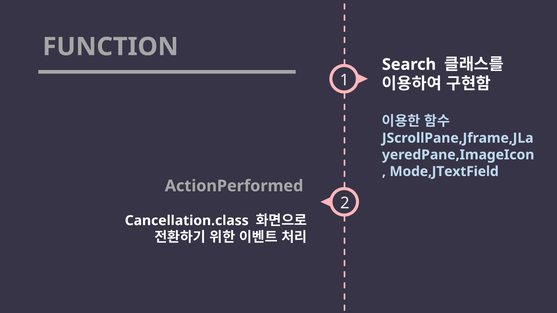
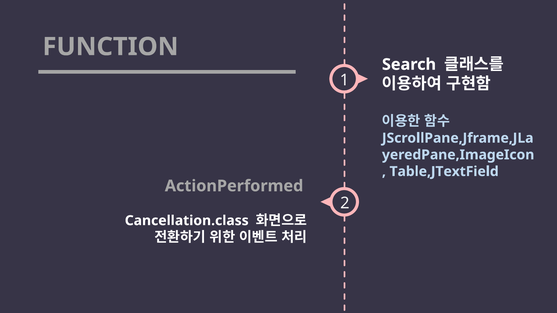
Mode,JTextField: Mode,JTextField -> Table,JTextField (444, 172)
